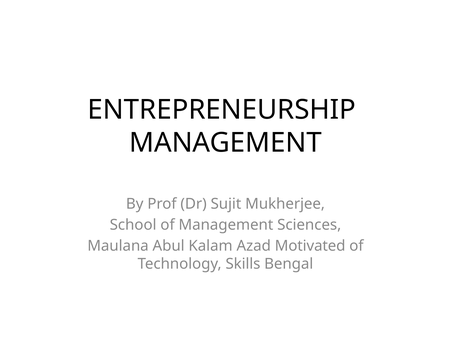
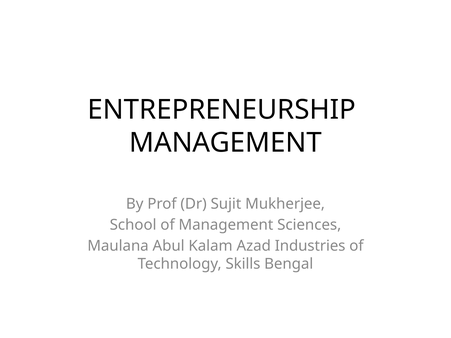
Motivated: Motivated -> Industries (310, 246)
